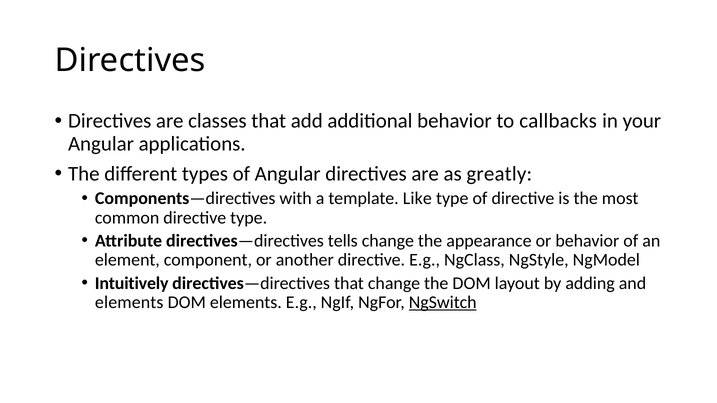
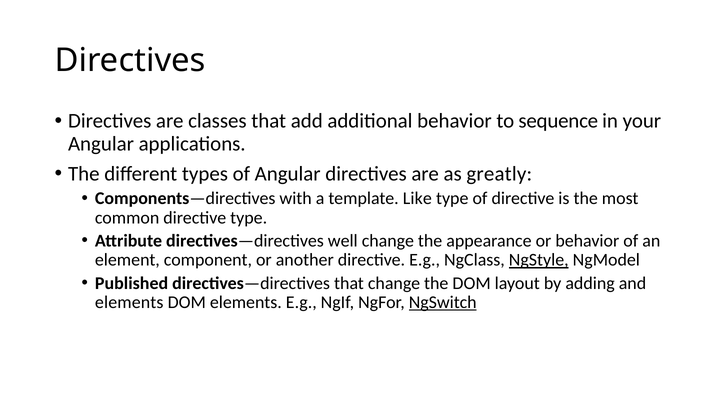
callbacks: callbacks -> sequence (558, 121)
tells: tells -> well (343, 241)
NgStyle underline: none -> present (539, 260)
Intuitively: Intuitively -> Published (132, 283)
